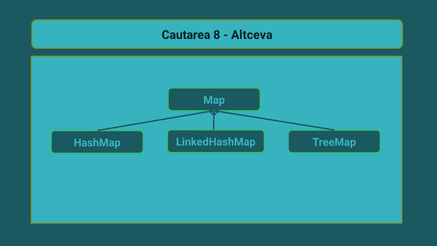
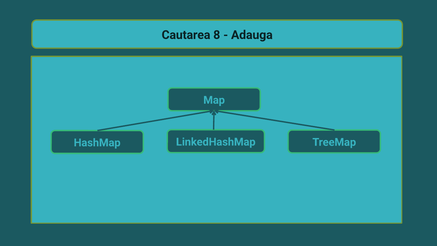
Altceva: Altceva -> Adauga (252, 35)
